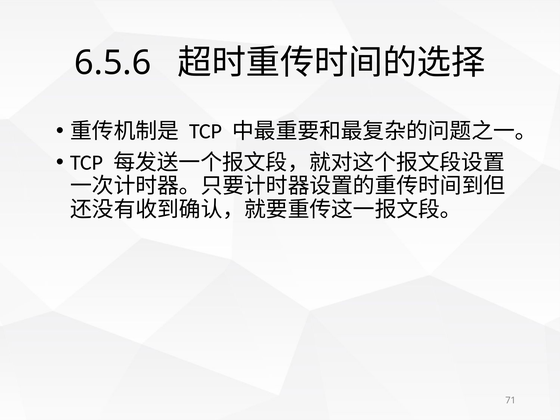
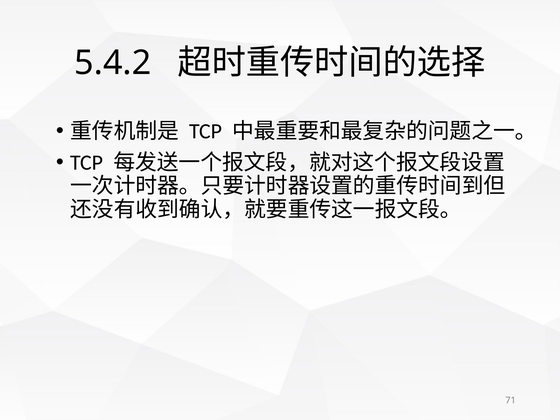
6.5.6: 6.5.6 -> 5.4.2 (113, 63)
